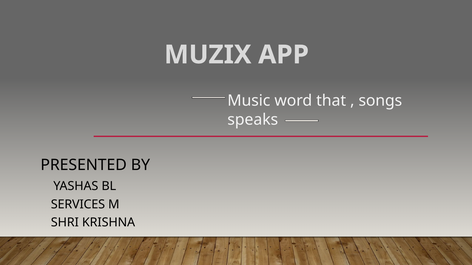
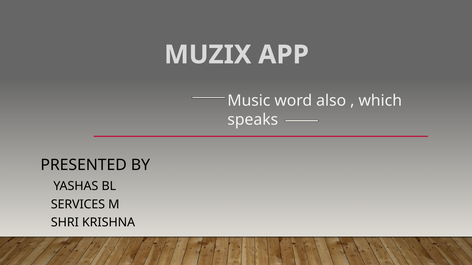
that: that -> also (331, 101)
songs: songs -> which (380, 101)
